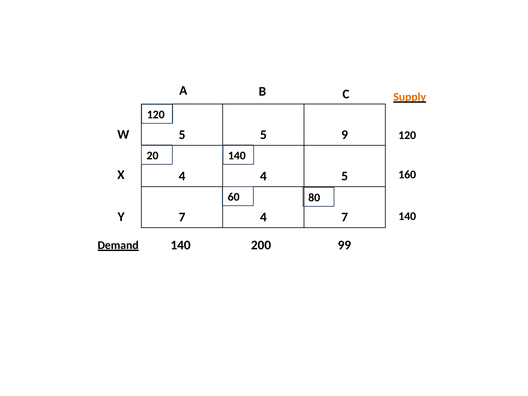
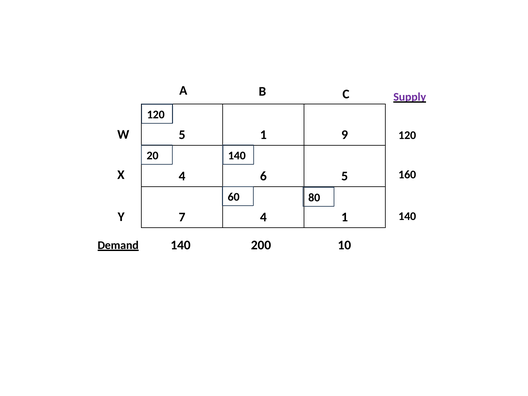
Supply colour: orange -> purple (410, 97)
5 5: 5 -> 1 (263, 135)
4 4: 4 -> 6 (263, 176)
4 7: 7 -> 1 (345, 217)
99: 99 -> 10 (344, 245)
